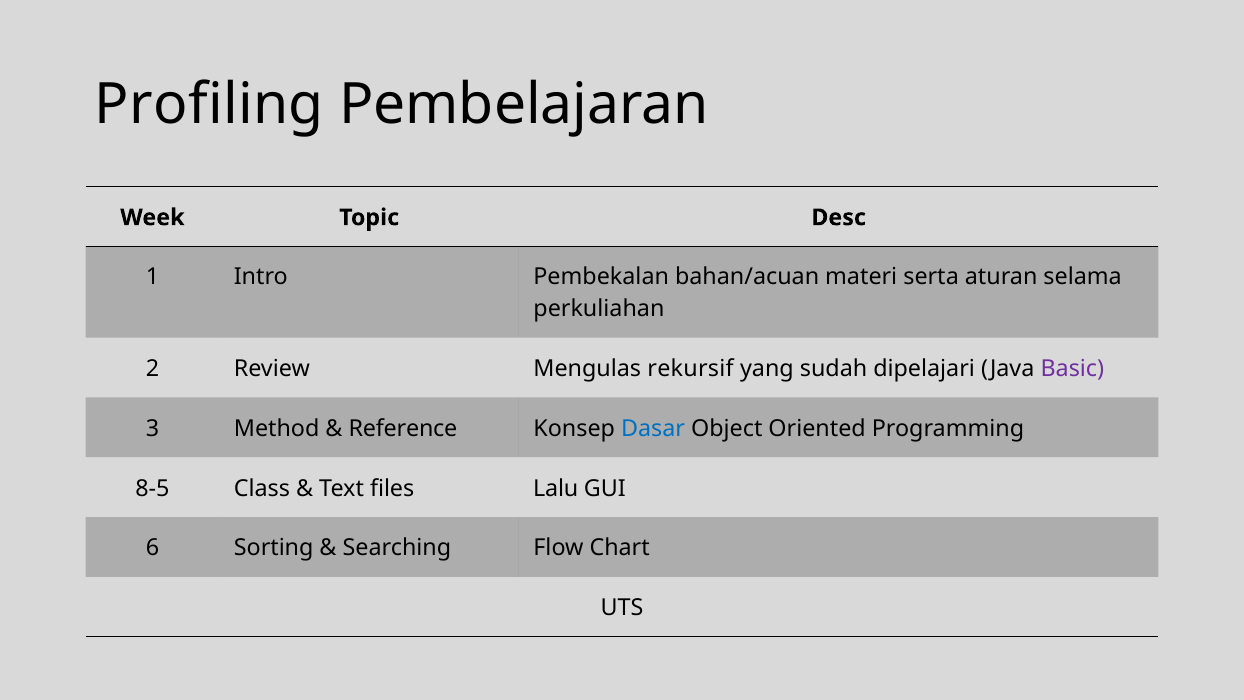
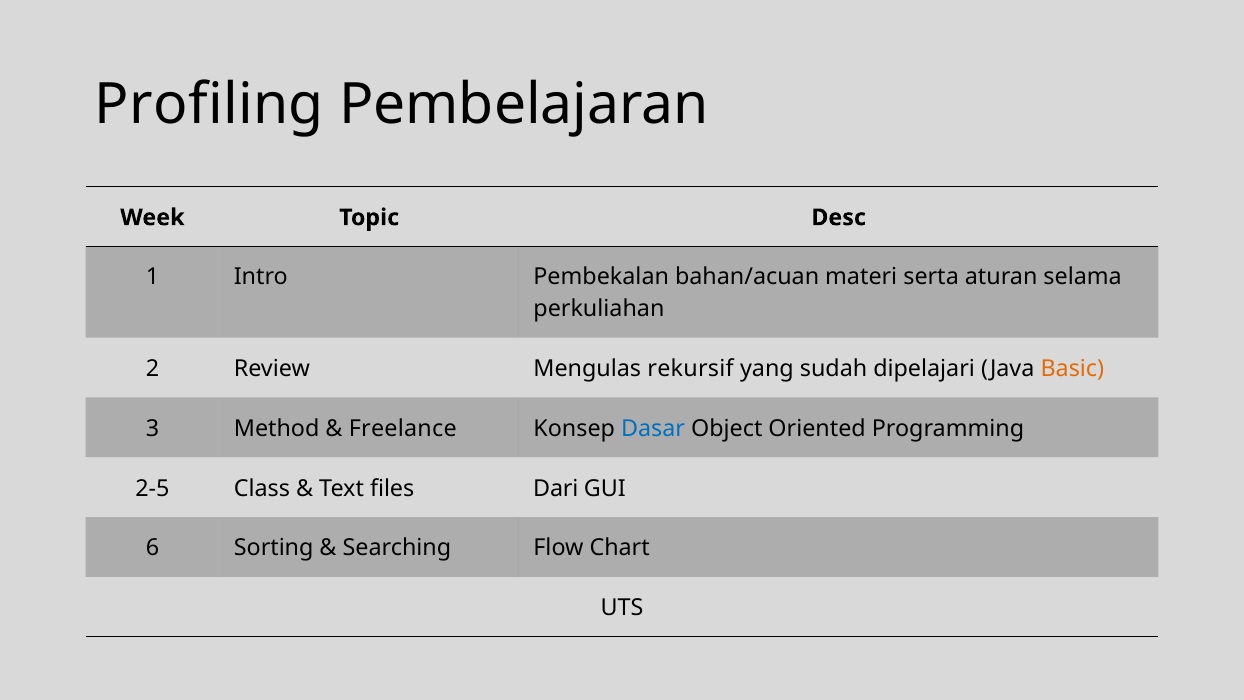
Basic colour: purple -> orange (1072, 369)
Reference: Reference -> Freelance (403, 428)
8-5: 8-5 -> 2-5 (152, 488)
Lalu: Lalu -> Dari (556, 488)
